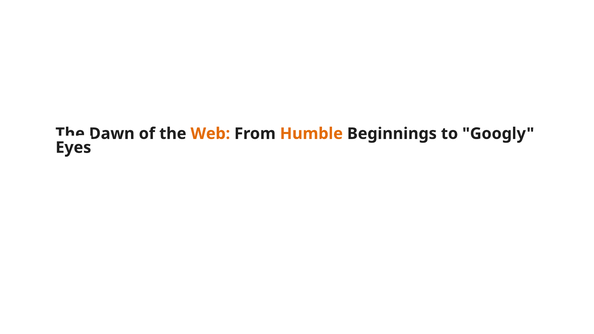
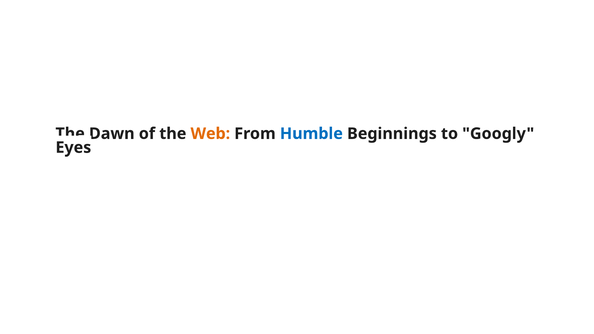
Humble colour: orange -> blue (311, 134)
